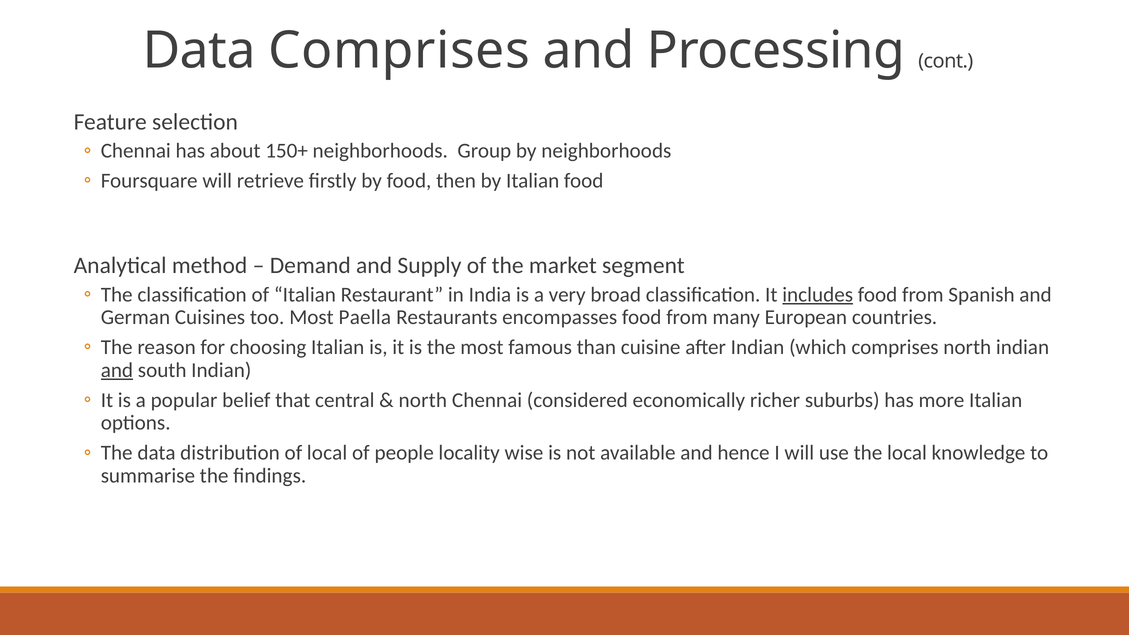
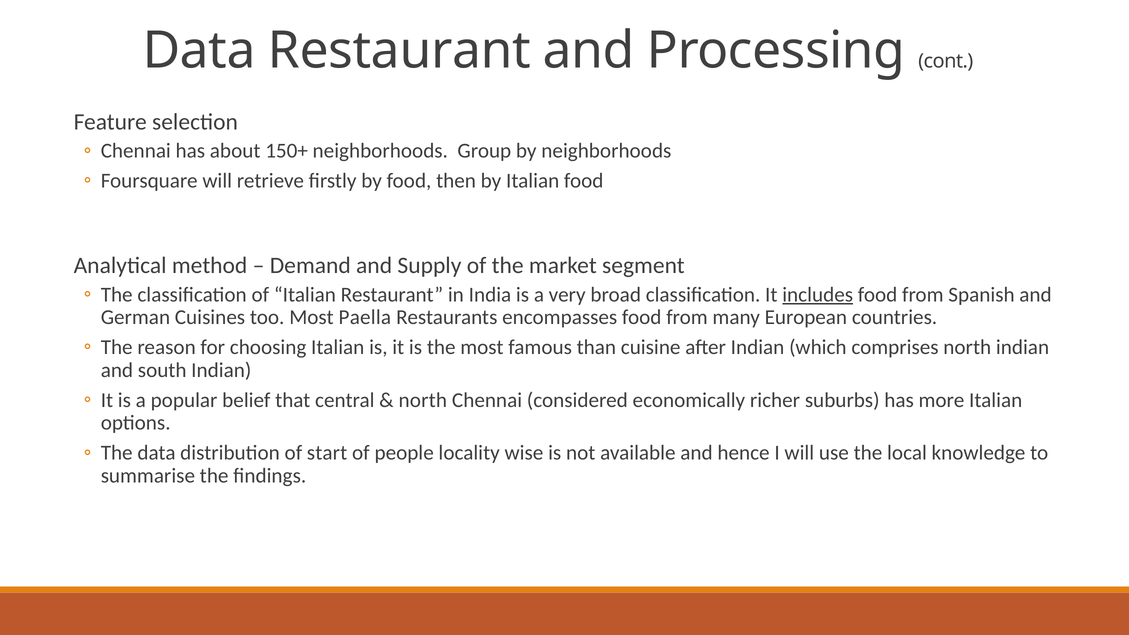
Data Comprises: Comprises -> Restaurant (399, 51)
and underline: present -> none (117, 370)
of local: local -> start (327, 453)
